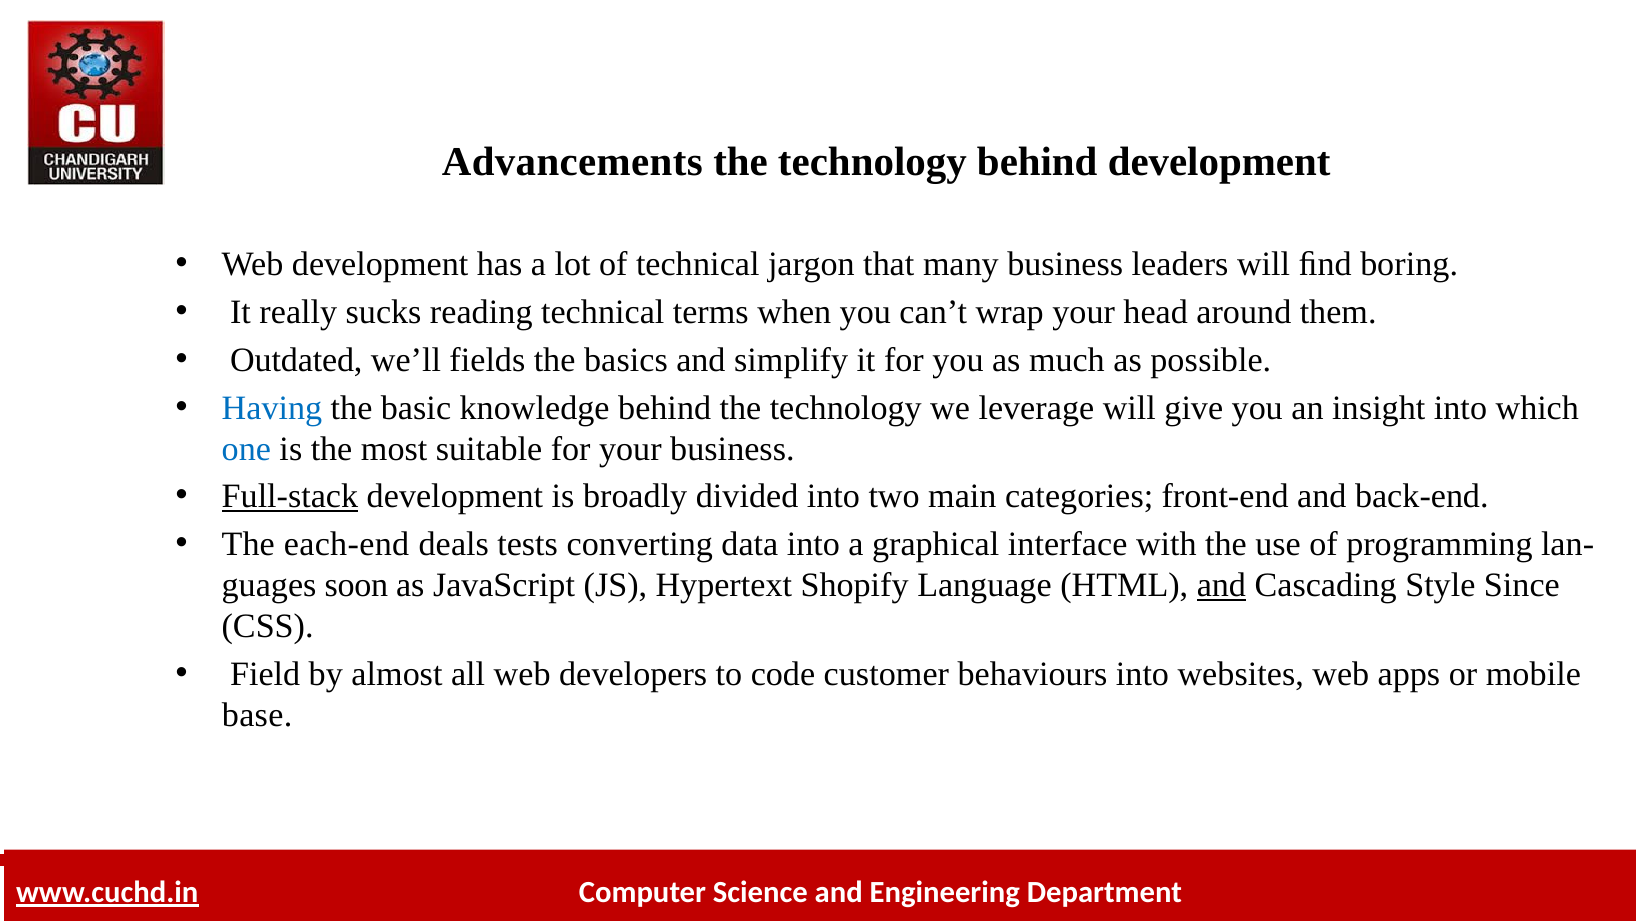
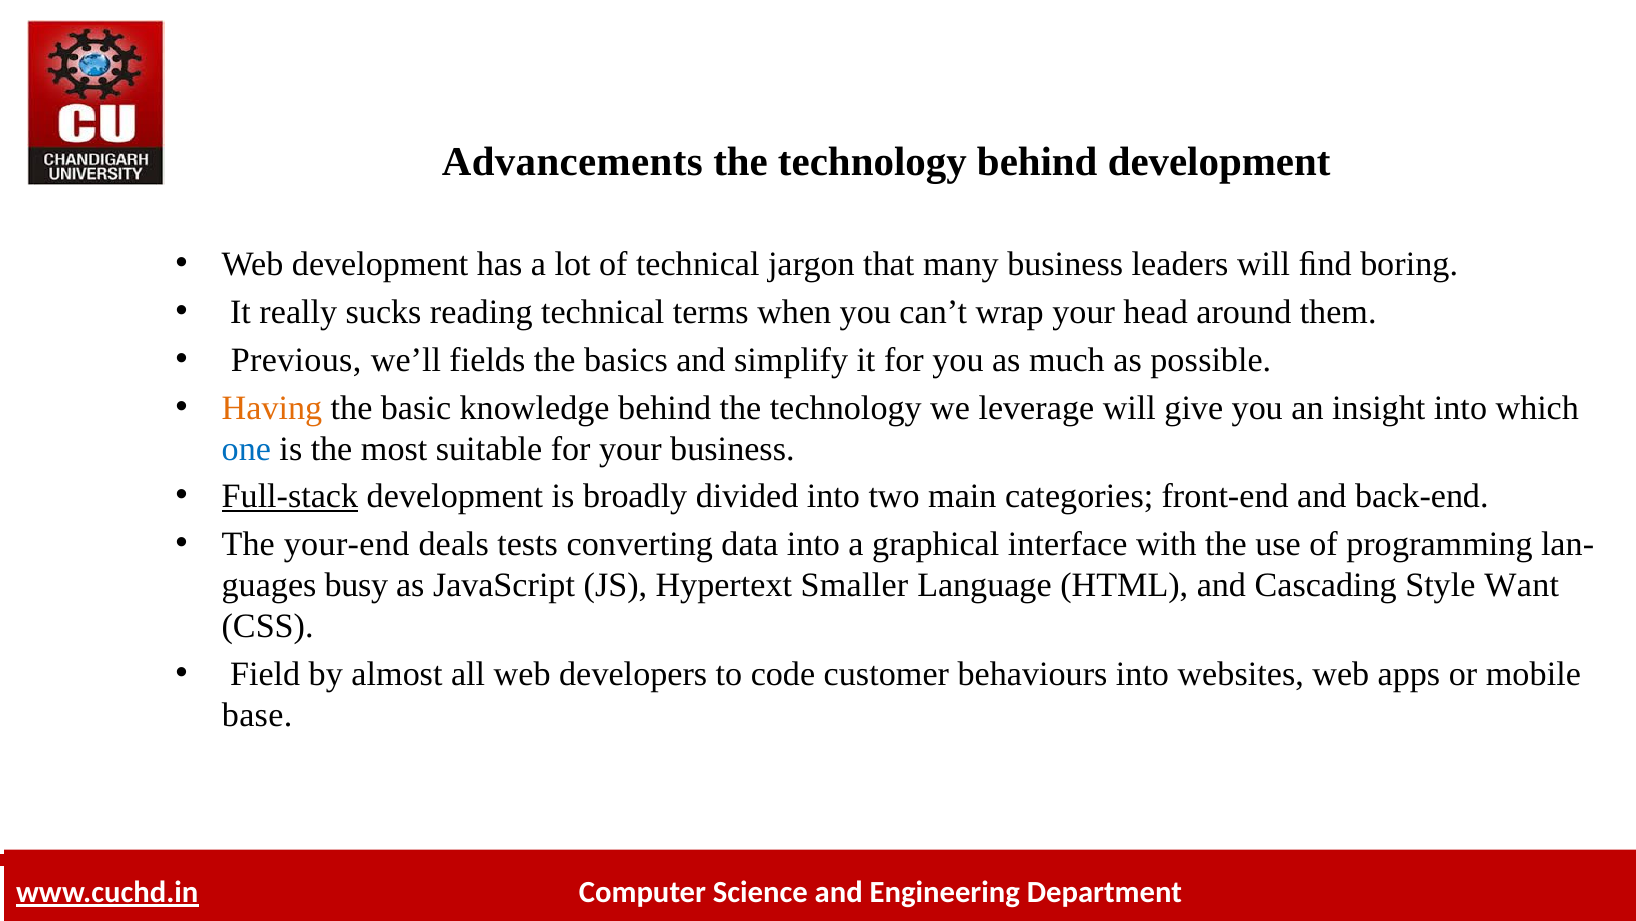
Outdated: Outdated -> Previous (296, 360)
Having colour: blue -> orange (272, 408)
each-end: each-end -> your-end (347, 544)
soon: soon -> busy (356, 585)
Shopify: Shopify -> Smaller (854, 585)
and underline: present -> none (1221, 585)
Since: Since -> Want (1522, 585)
